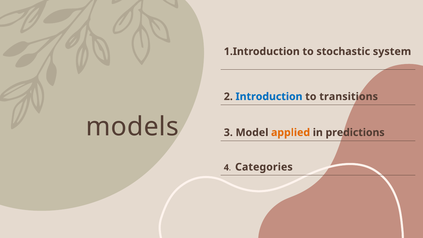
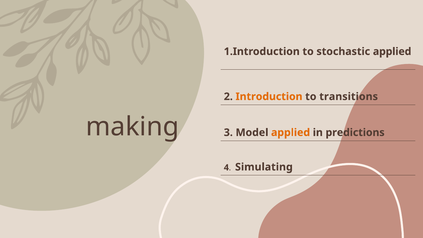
stochastic system: system -> applied (392, 51)
Introduction colour: blue -> orange (269, 97)
models: models -> making (132, 127)
Categories: Categories -> Simulating (264, 167)
